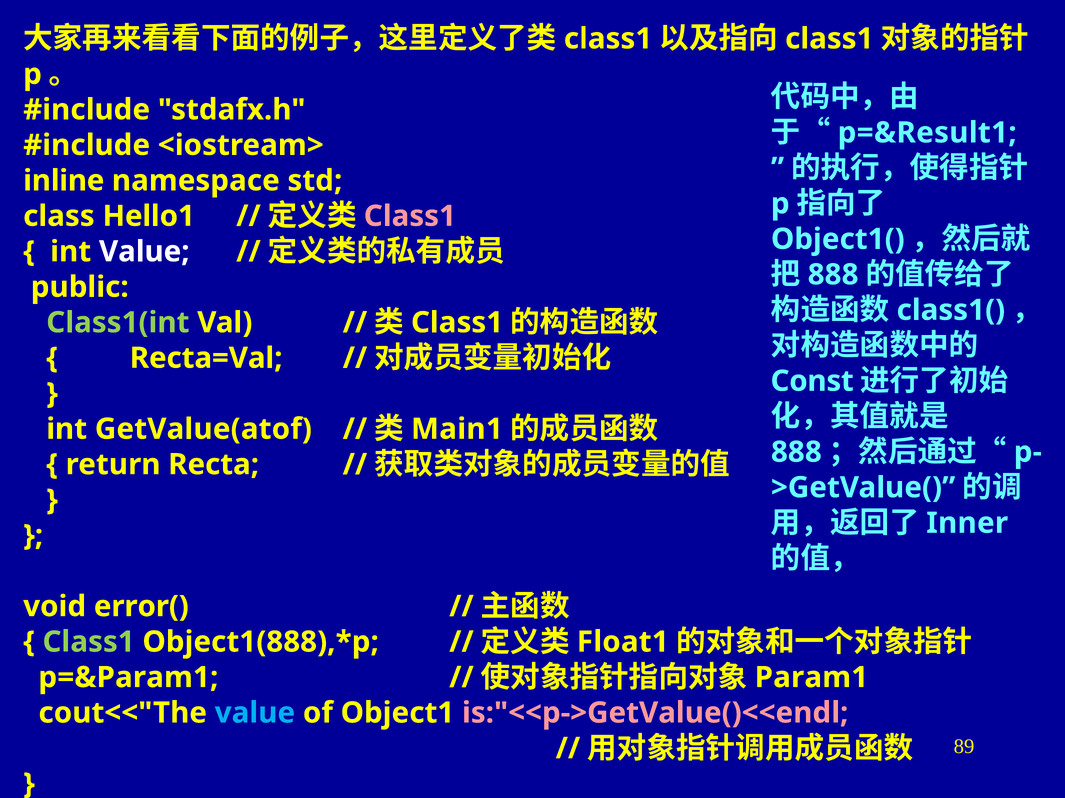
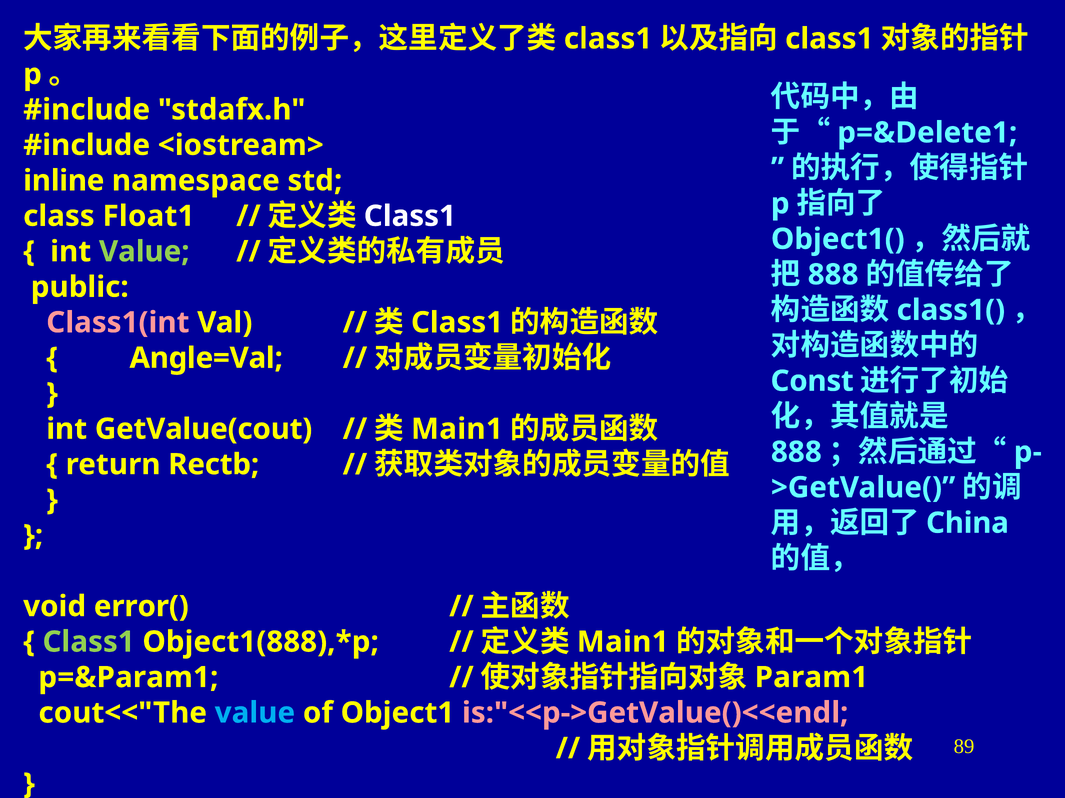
p=&Result1: p=&Result1 -> p=&Delete1 (927, 133)
Hello1: Hello1 -> Float1 (148, 216)
Class1 colour: pink -> white (410, 216)
Value colour: white -> light green (144, 252)
Class1(int colour: light green -> pink (118, 323)
Recta=Val: Recta=Val -> Angle=Val (206, 358)
GetValue(atof: GetValue(atof -> GetValue(cout (204, 429)
Recta: Recta -> Rectb (214, 465)
Inner: Inner -> China (967, 523)
Float1: Float1 -> Main1 (623, 642)
